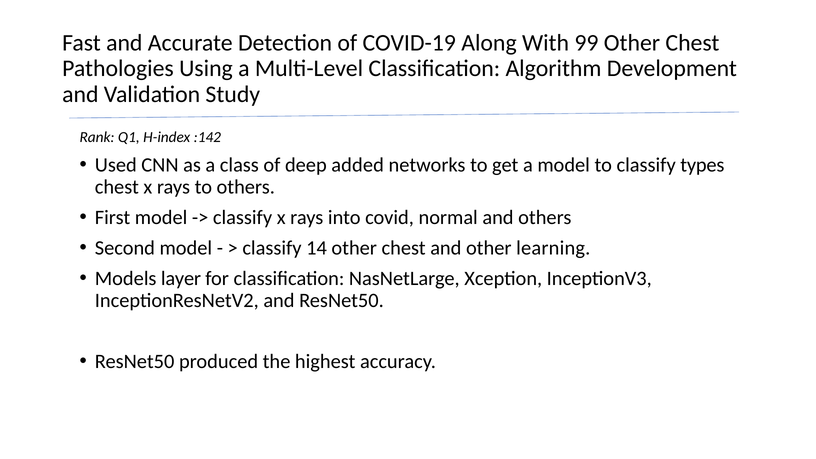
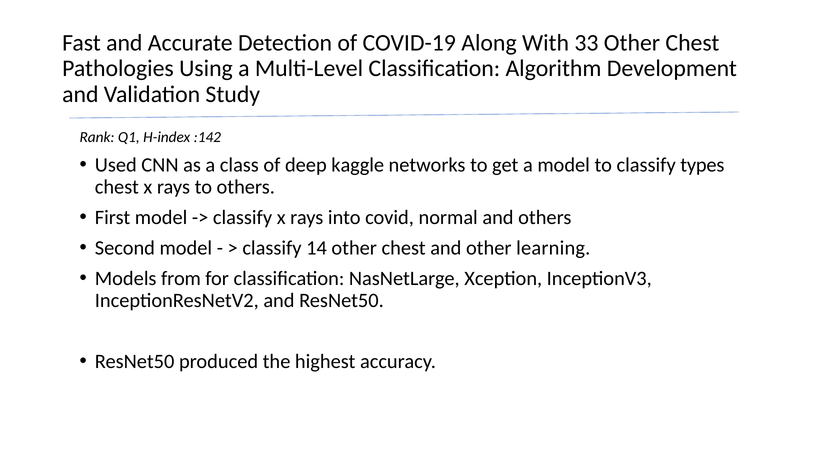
99: 99 -> 33 (586, 43)
added: added -> kaggle (358, 165)
layer: layer -> from (181, 278)
